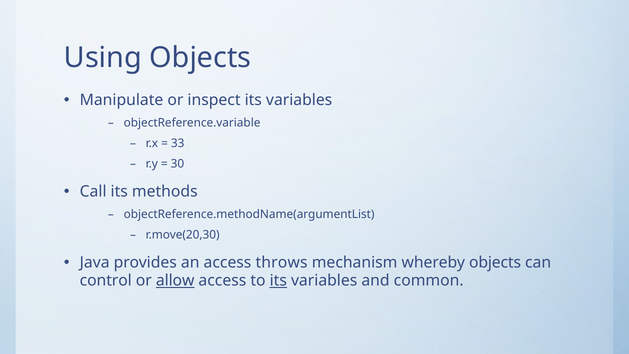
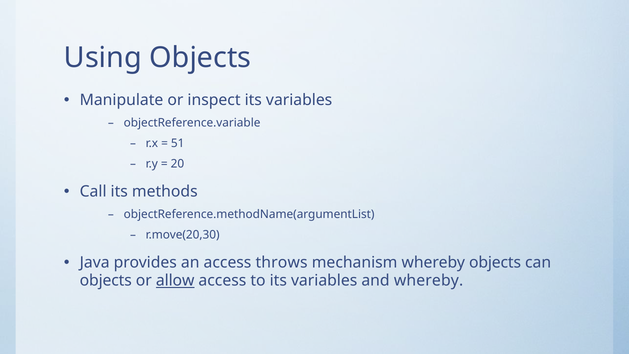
33: 33 -> 51 (178, 143)
30: 30 -> 20 (177, 164)
control: control -> objects (106, 281)
its underline: present -> none (278, 281)
and common: common -> whereby (429, 281)
